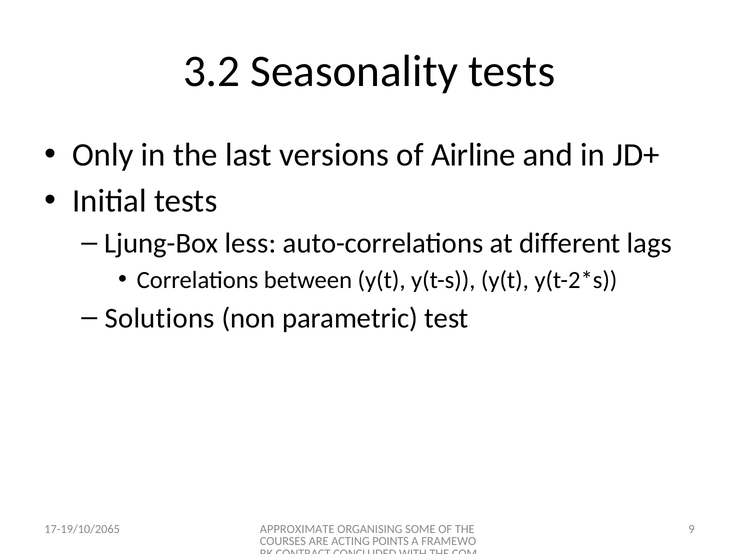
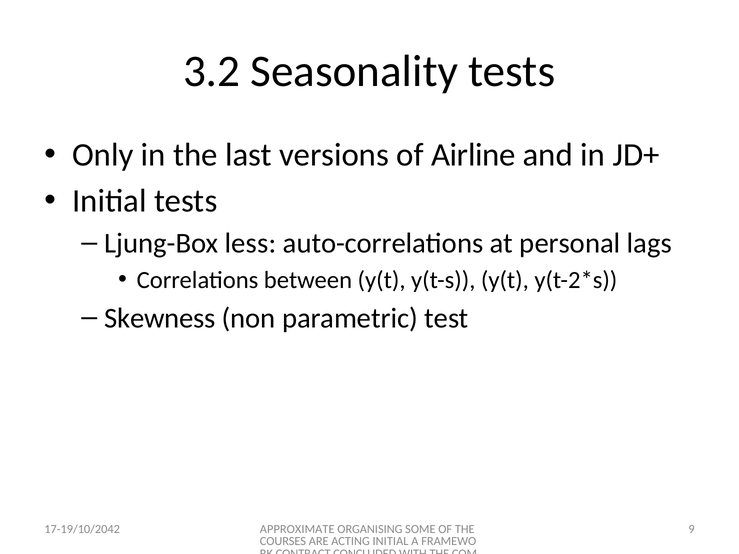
different: different -> personal (570, 243)
Solutions: Solutions -> Skewness (160, 318)
17-19/10/2065: 17-19/10/2065 -> 17-19/10/2042 (82, 529)
ACTING POINTS: POINTS -> INITIAL (391, 541)
